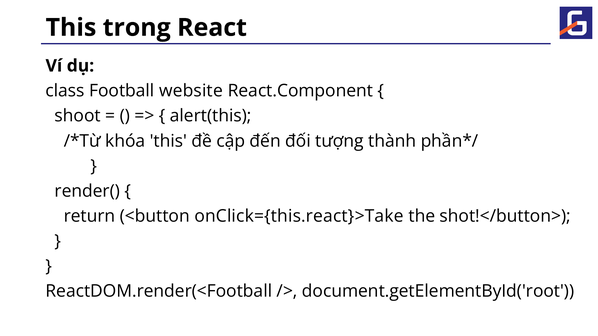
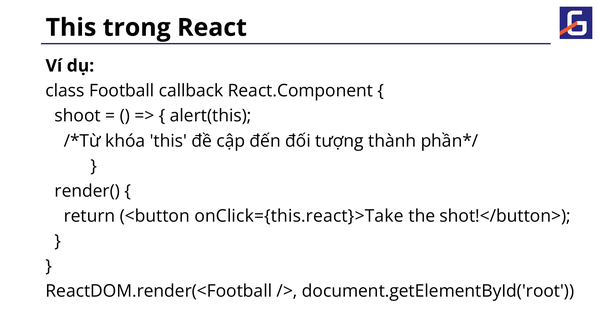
website: website -> callback (191, 91)
